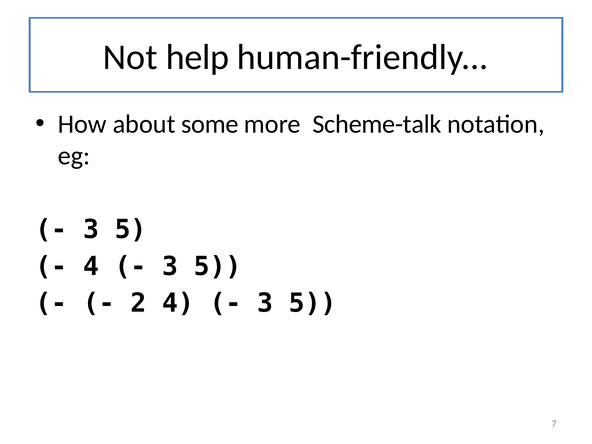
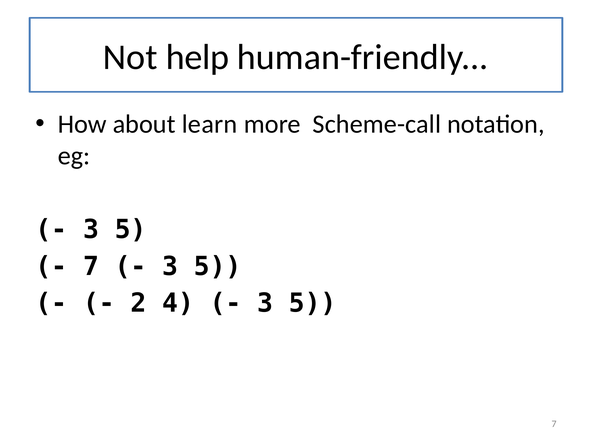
some: some -> learn (210, 124)
Scheme-talk: Scheme-talk -> Scheme-call (377, 124)
4: 4 -> 7 (91, 266)
